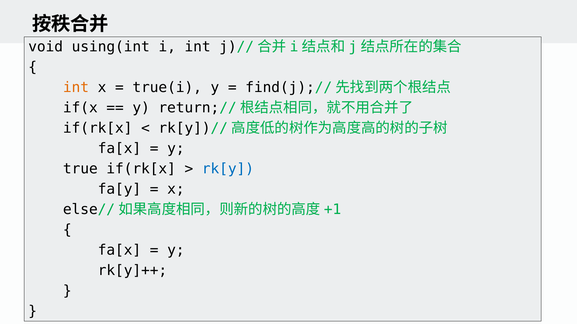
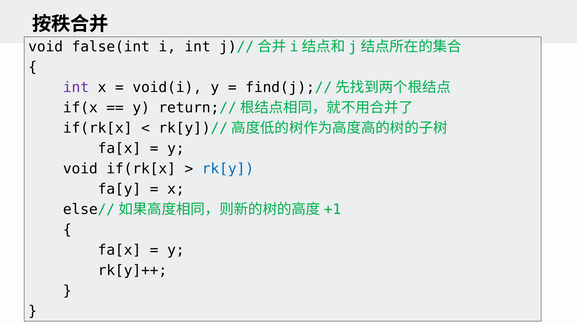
using(int: using(int -> false(int (111, 47)
int colour: orange -> purple (76, 88)
true(i: true(i -> void(i (167, 88)
true: true -> void (80, 169)
